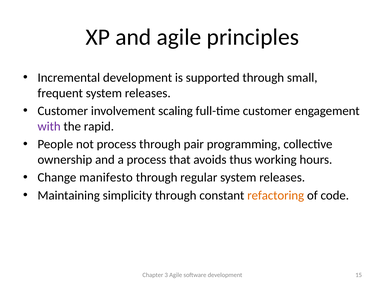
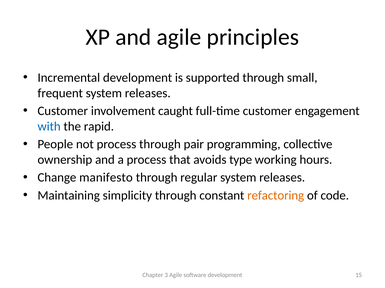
scaling: scaling -> caught (176, 111)
with colour: purple -> blue (49, 127)
thus: thus -> type (241, 160)
